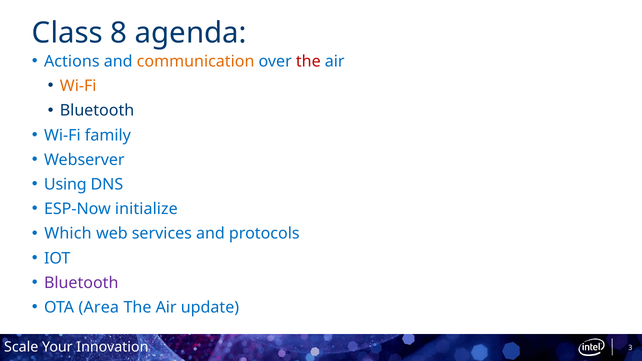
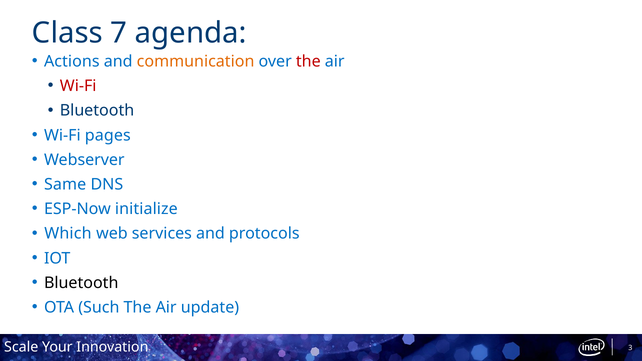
8: 8 -> 7 (119, 33)
Wi-Fi colour: orange -> red (78, 86)
family: family -> pages (108, 135)
Using: Using -> Same (65, 184)
Bluetooth colour: purple -> black (81, 283)
Area: Area -> Such (99, 308)
